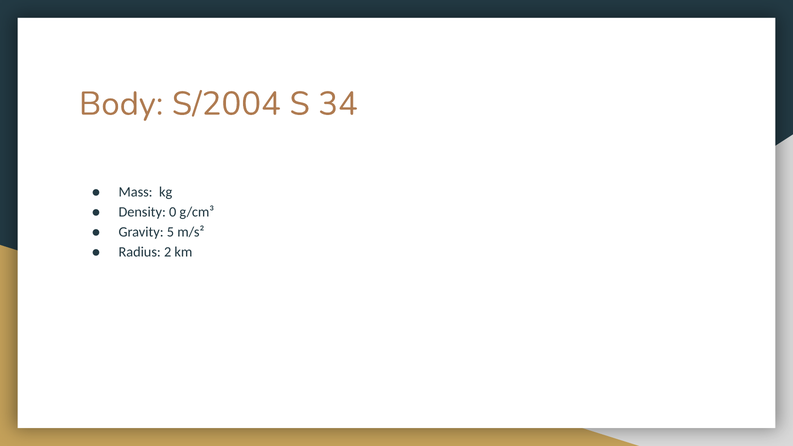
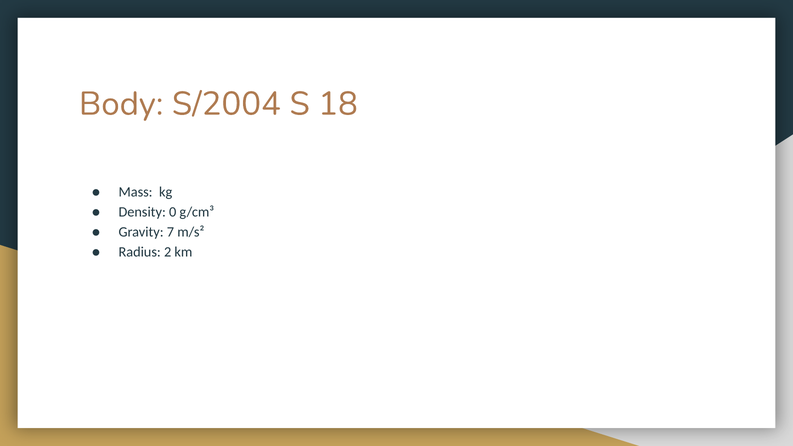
34: 34 -> 18 (338, 104)
5: 5 -> 7 (170, 232)
